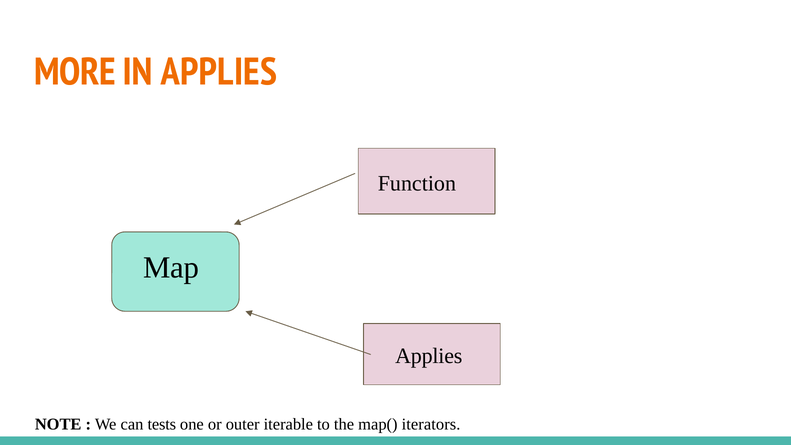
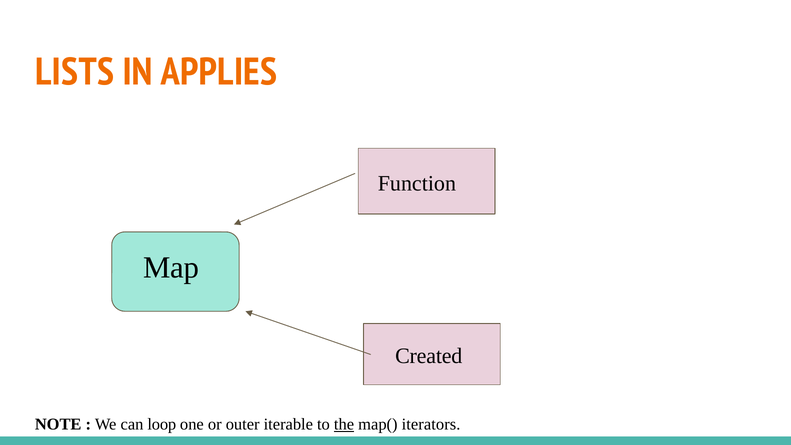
MORE: MORE -> LISTS (75, 72)
Applies: Applies -> Created (429, 356)
tests: tests -> loop (162, 425)
the underline: none -> present (344, 425)
